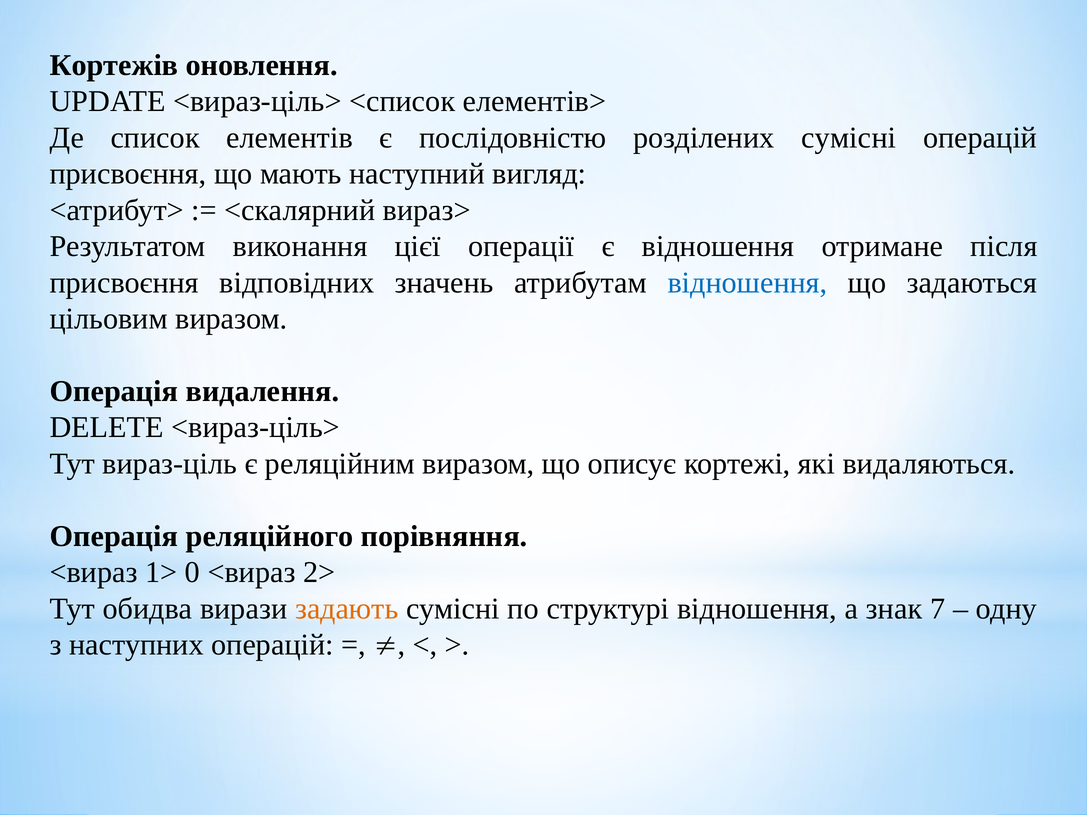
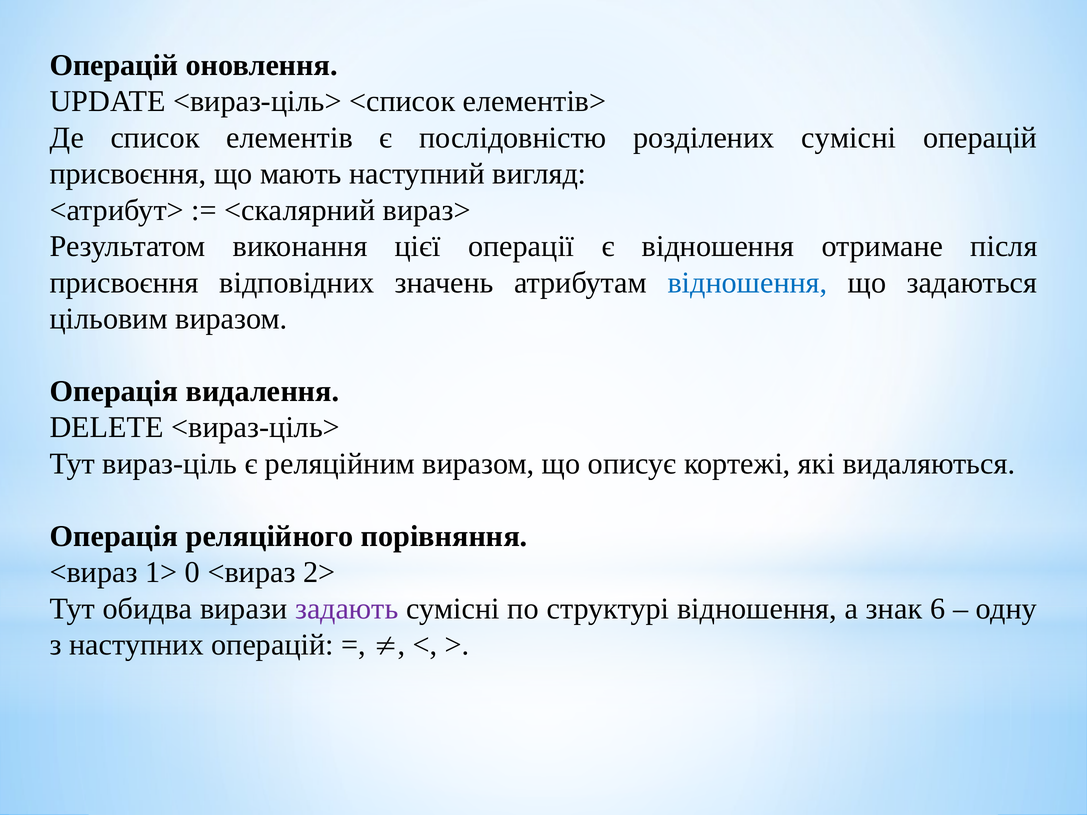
Кортежів: Кортежів -> Операцій (114, 65)
задають colour: orange -> purple (347, 609)
7: 7 -> 6 (938, 609)
